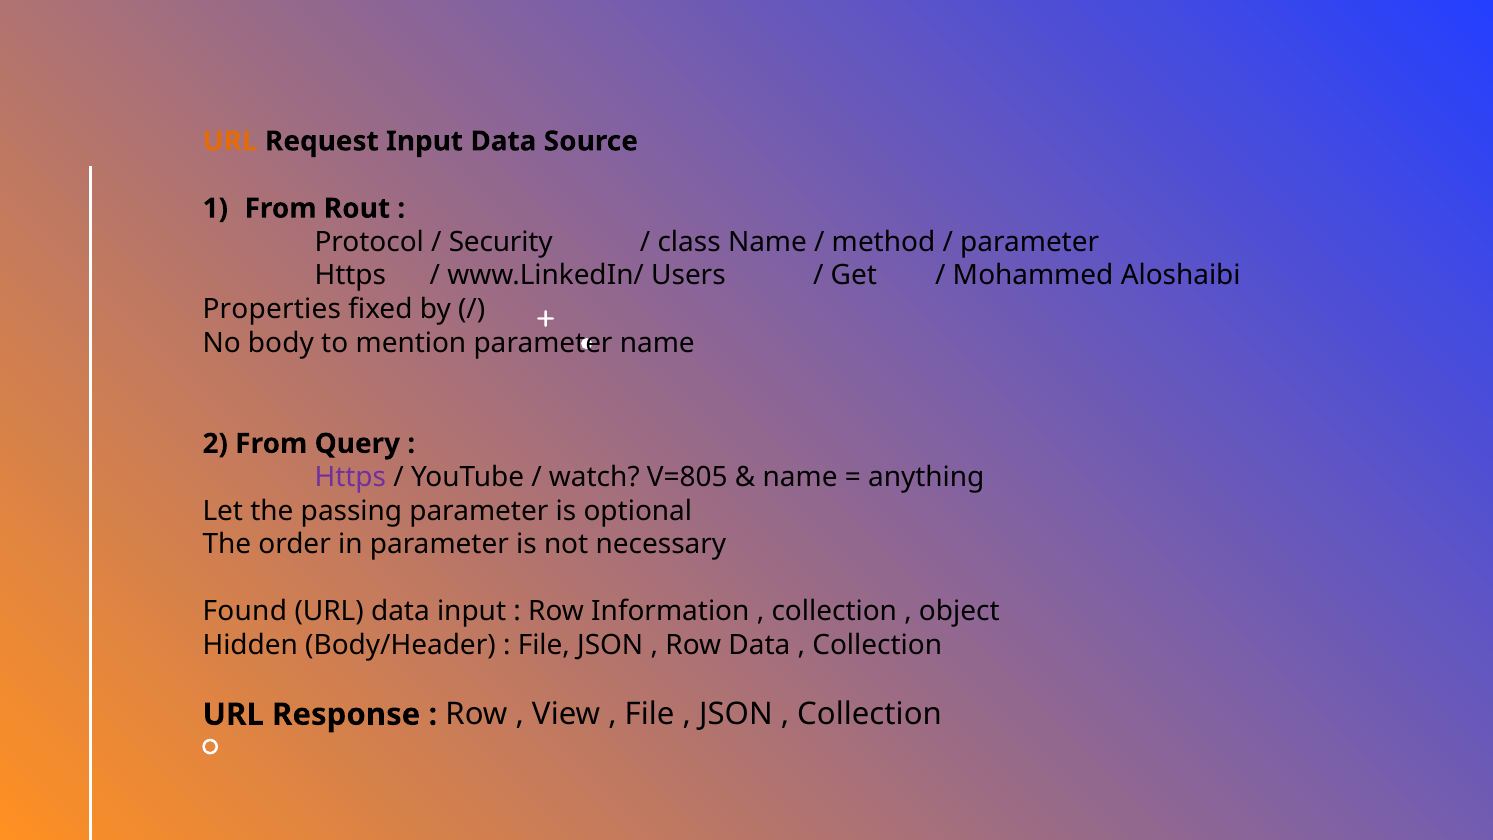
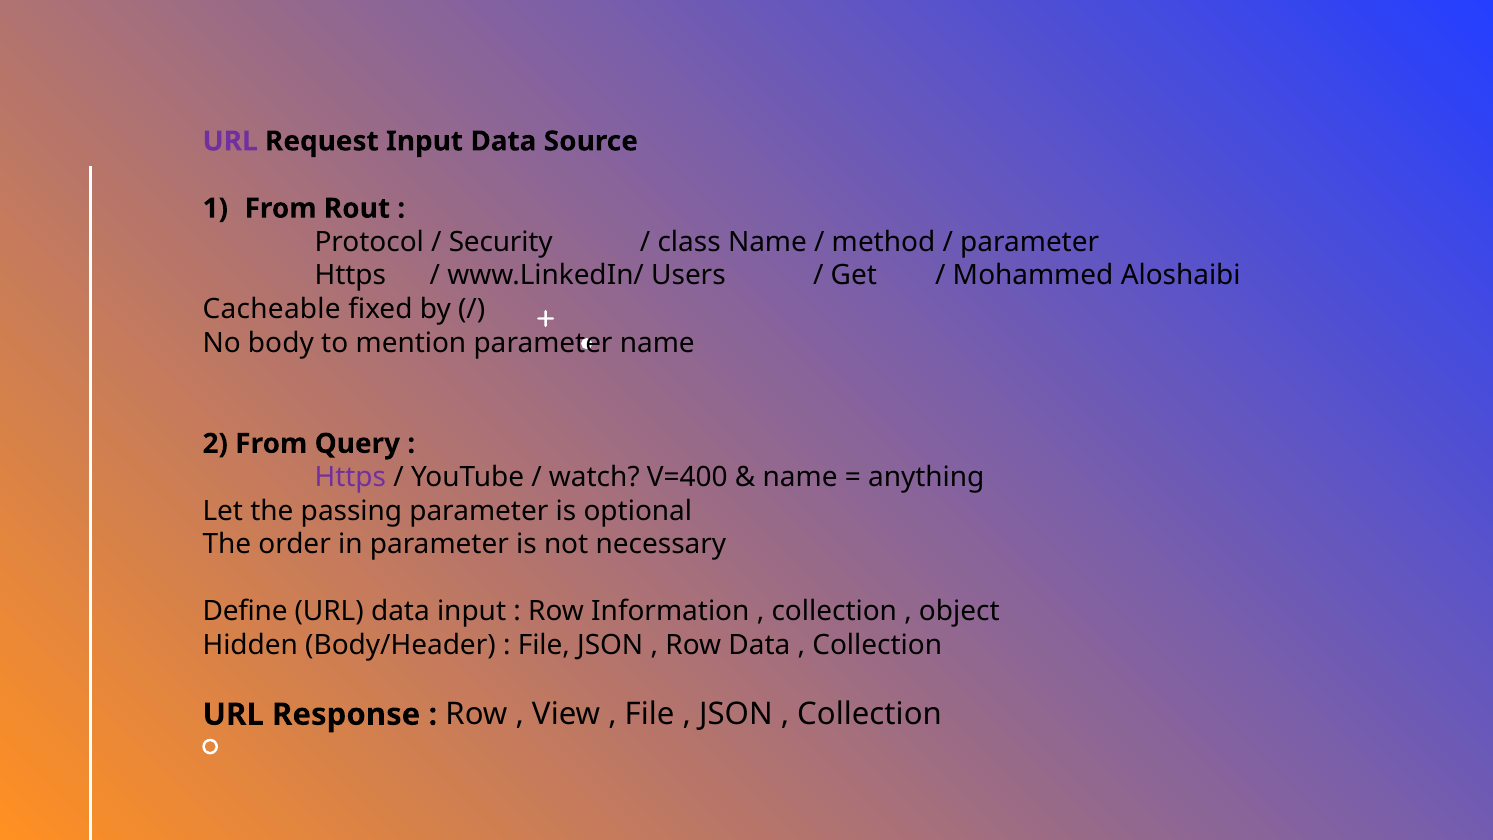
URL colour: orange -> purple (230, 141)
Properties: Properties -> Cacheable (272, 309)
V=805: V=805 -> V=400 (687, 477)
Found: Found -> Define (245, 612)
